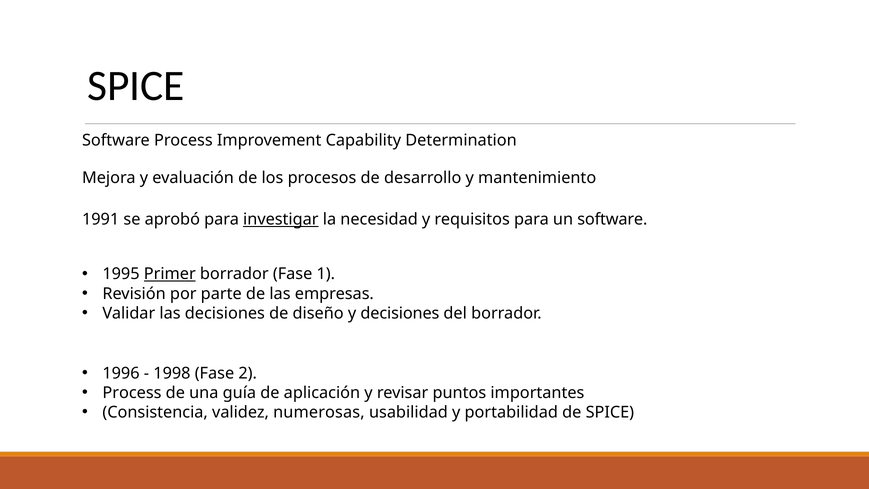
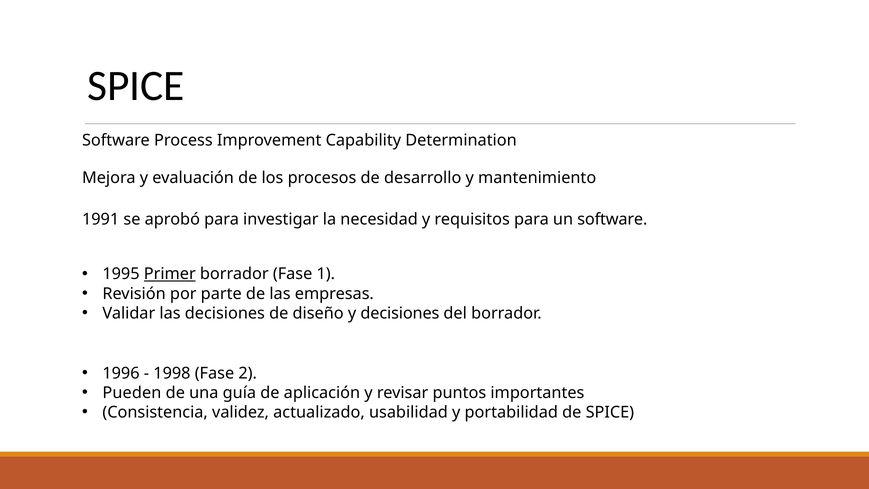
investigar underline: present -> none (281, 219)
Process: Process -> Pueden (132, 393)
numerosas: numerosas -> actualizado (319, 412)
